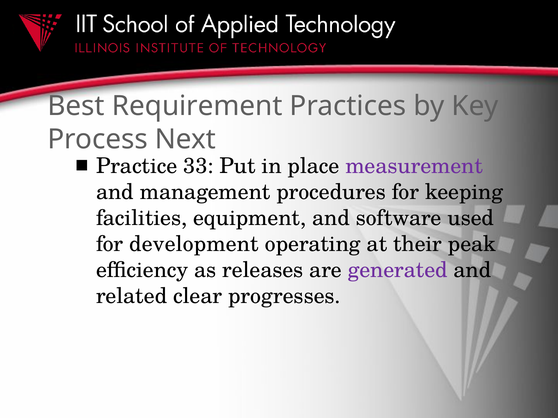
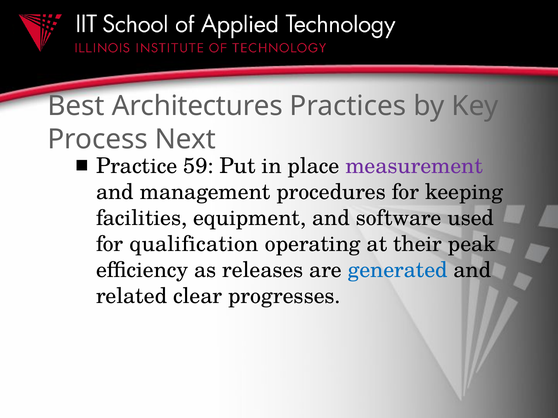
Requirement: Requirement -> Architectures (197, 106)
33: 33 -> 59 (198, 166)
development: development -> qualification (194, 244)
generated colour: purple -> blue (398, 270)
